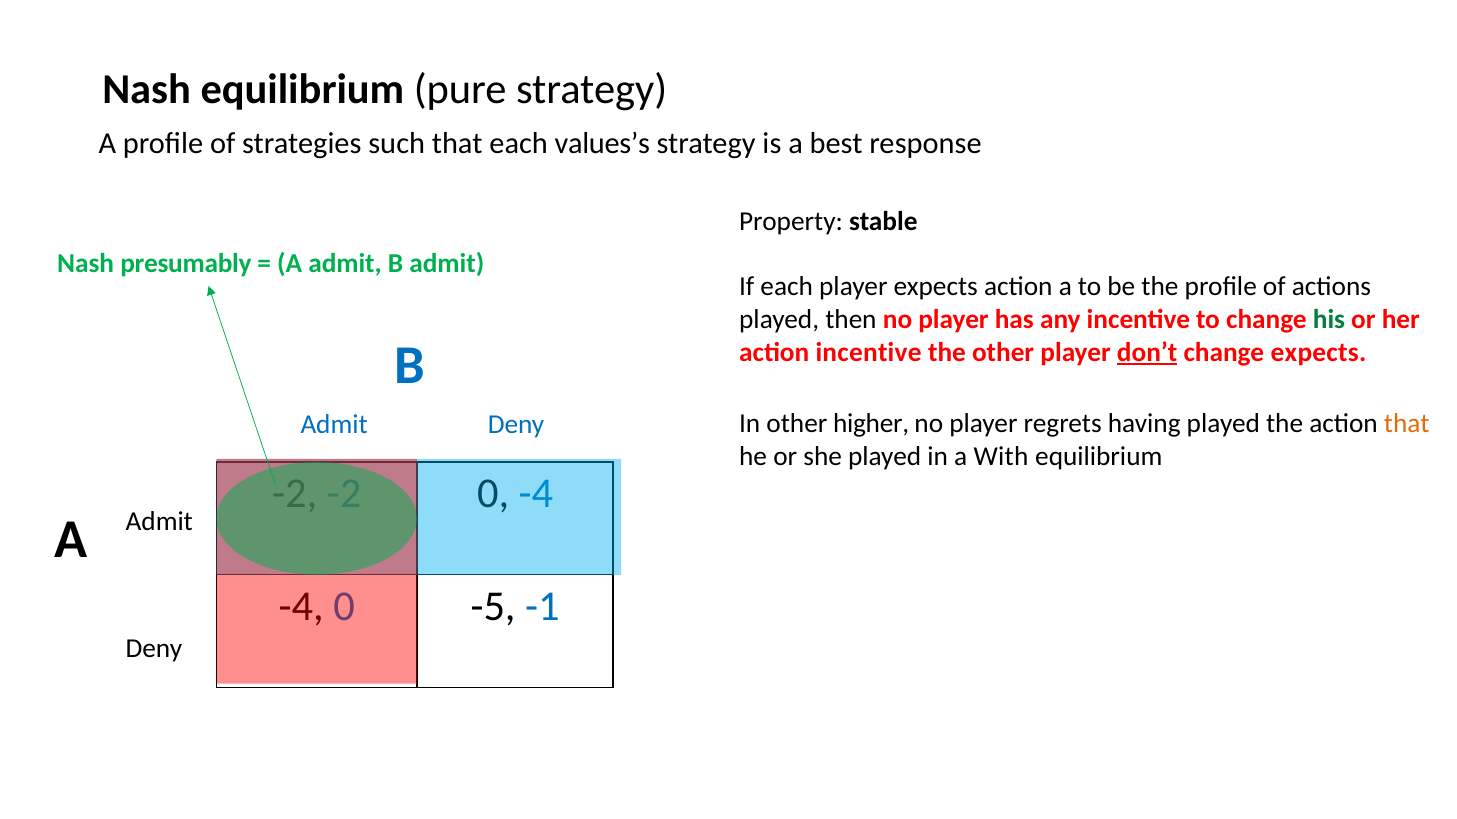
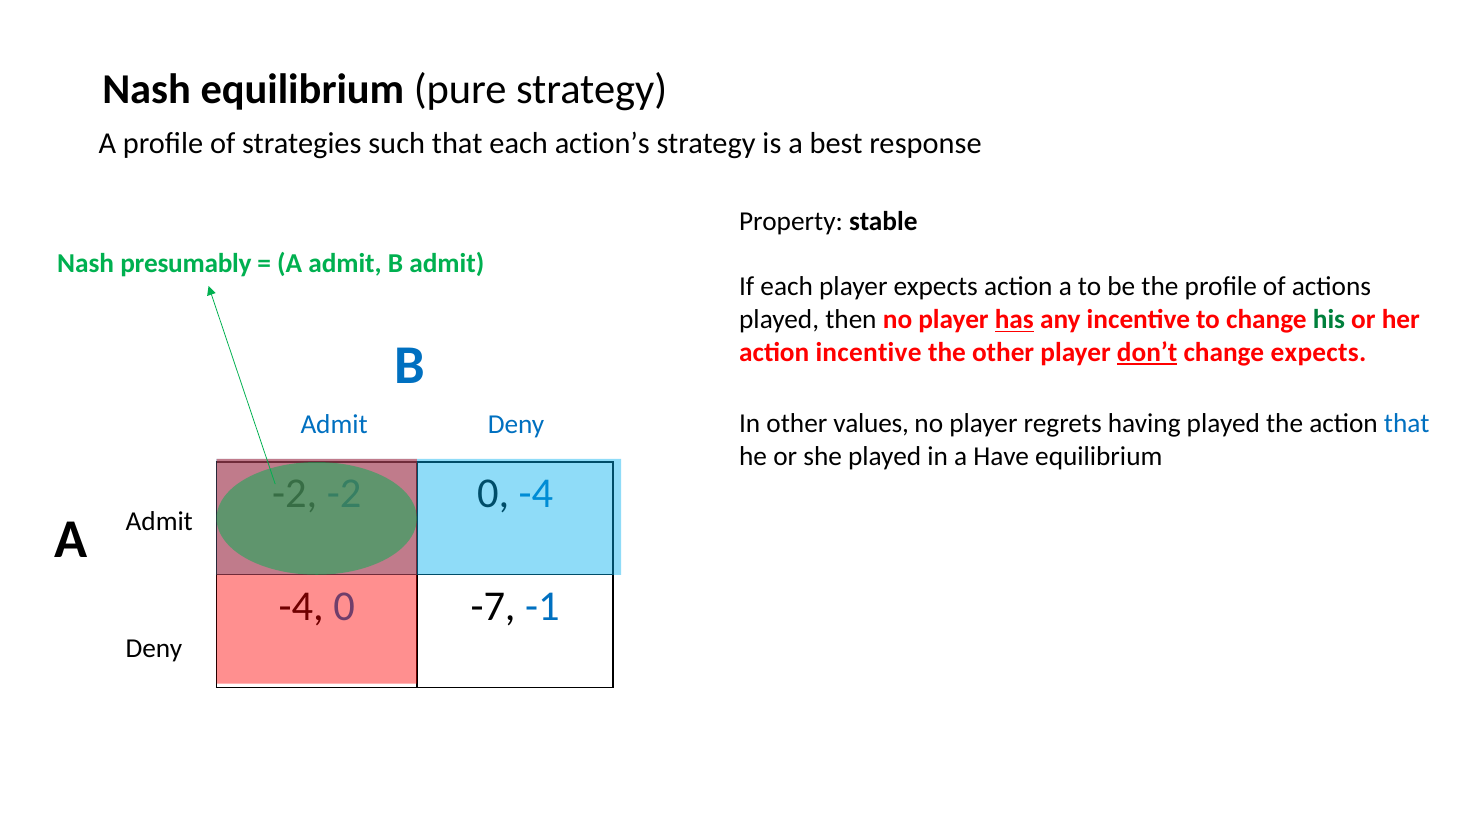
values’s: values’s -> action’s (602, 144)
has underline: none -> present (1014, 320)
higher: higher -> values (871, 424)
that colour: orange -> blue (1407, 424)
With: With -> Have (1001, 456)
-5: -5 -> -7 (493, 607)
